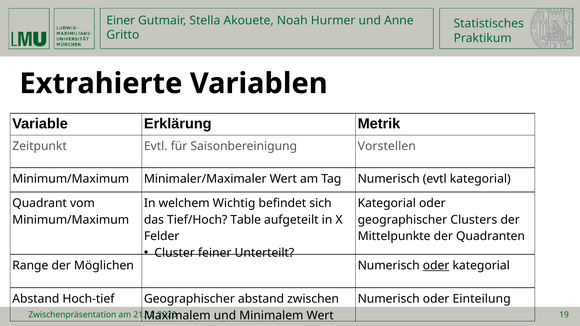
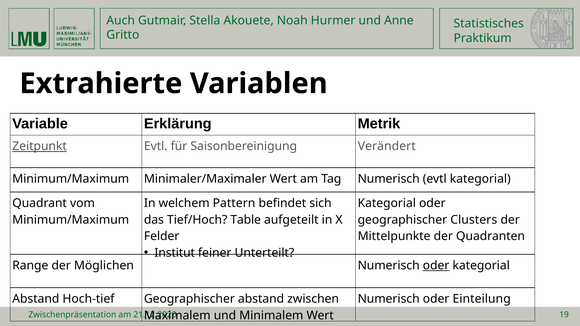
Einer: Einer -> Auch (121, 20)
Zeitpunkt underline: none -> present (40, 146)
Vorstellen: Vorstellen -> Verändert (387, 146)
Wichtig: Wichtig -> Pattern (234, 203)
Cluster: Cluster -> Institut (175, 253)
